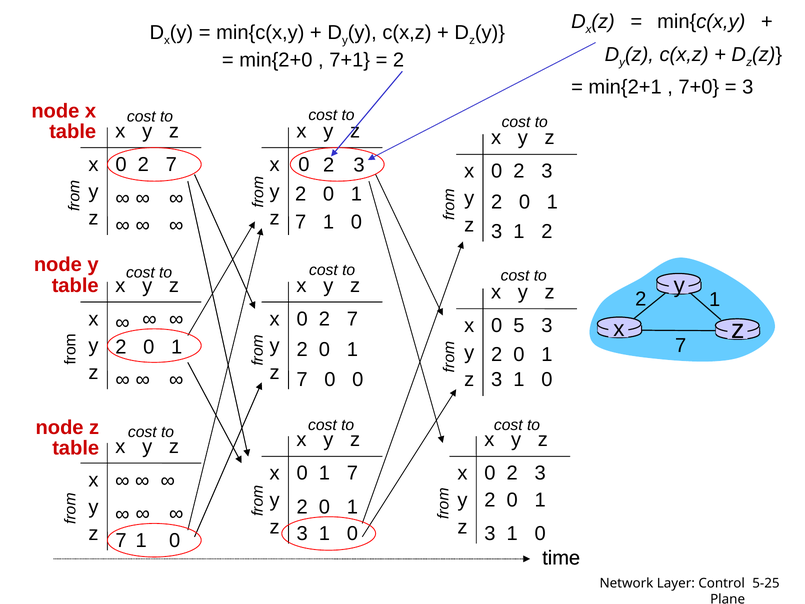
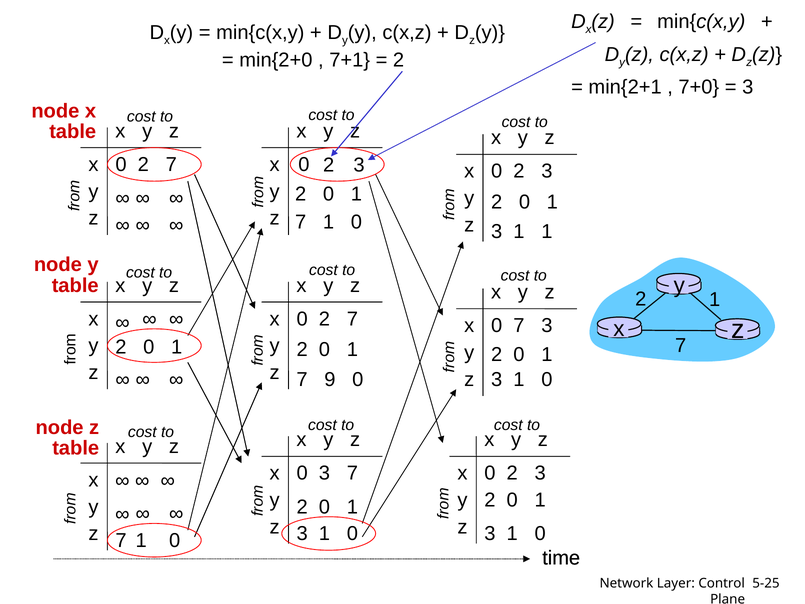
3 1 2: 2 -> 1 (547, 232)
0 5: 5 -> 7 (519, 326)
7 0: 0 -> 9 (330, 379)
1: 1 -> 3 (324, 473)
